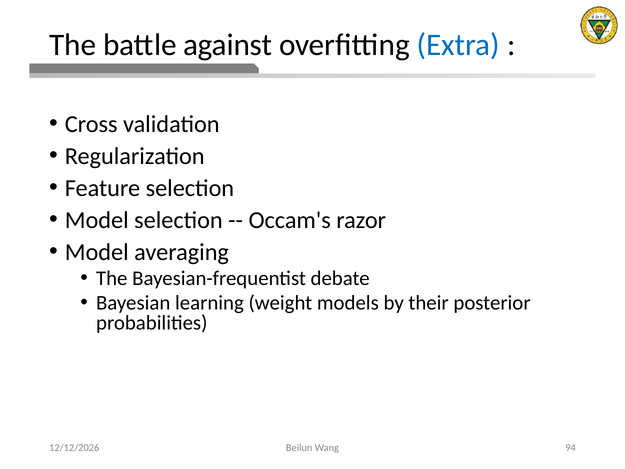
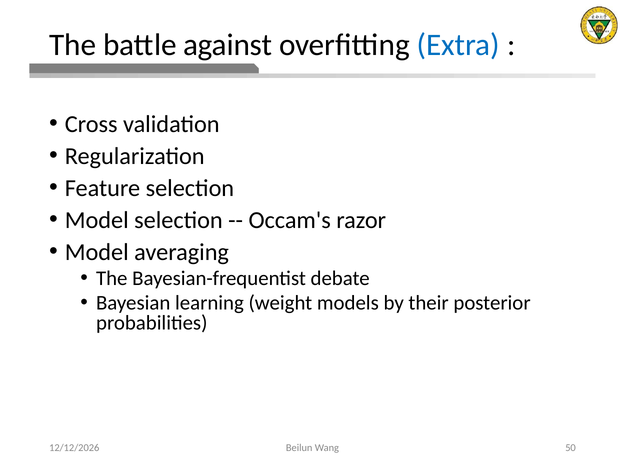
94: 94 -> 50 (571, 448)
